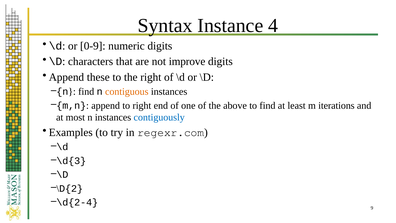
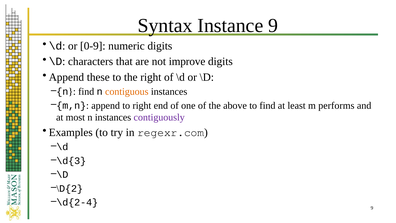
Instance 4: 4 -> 9 (273, 26)
iterations: iterations -> performs (336, 105)
contiguously colour: blue -> purple (159, 117)
